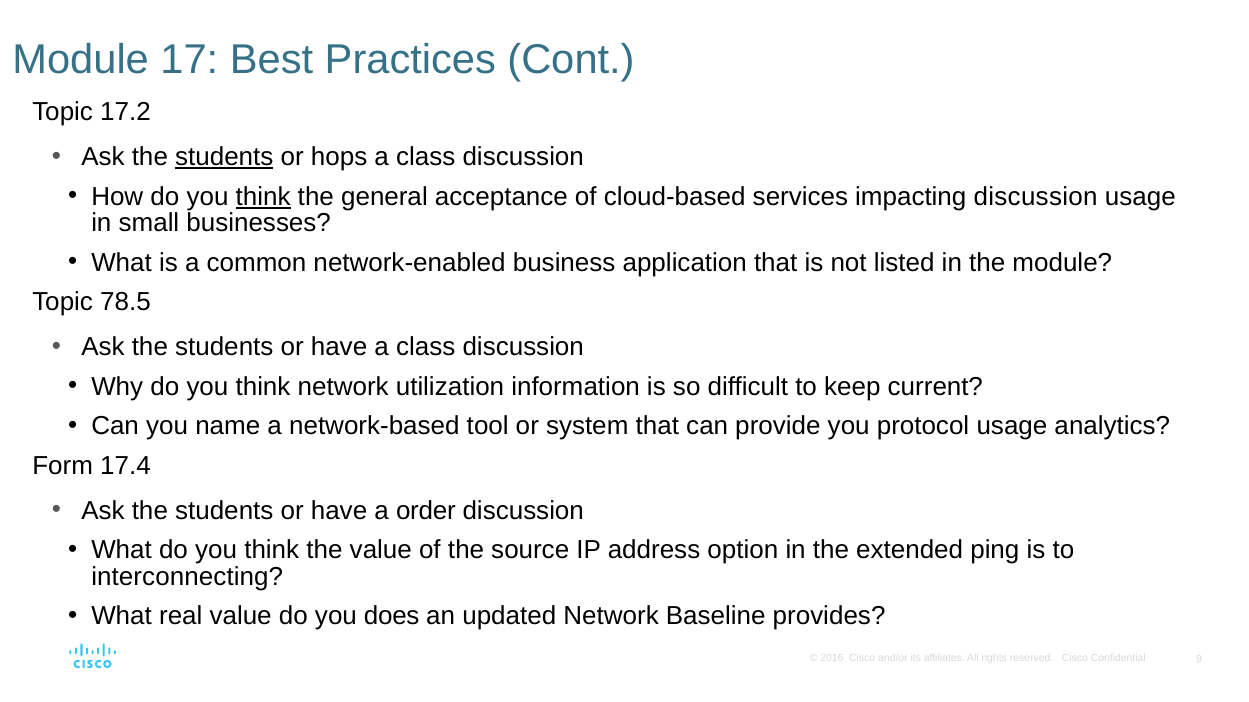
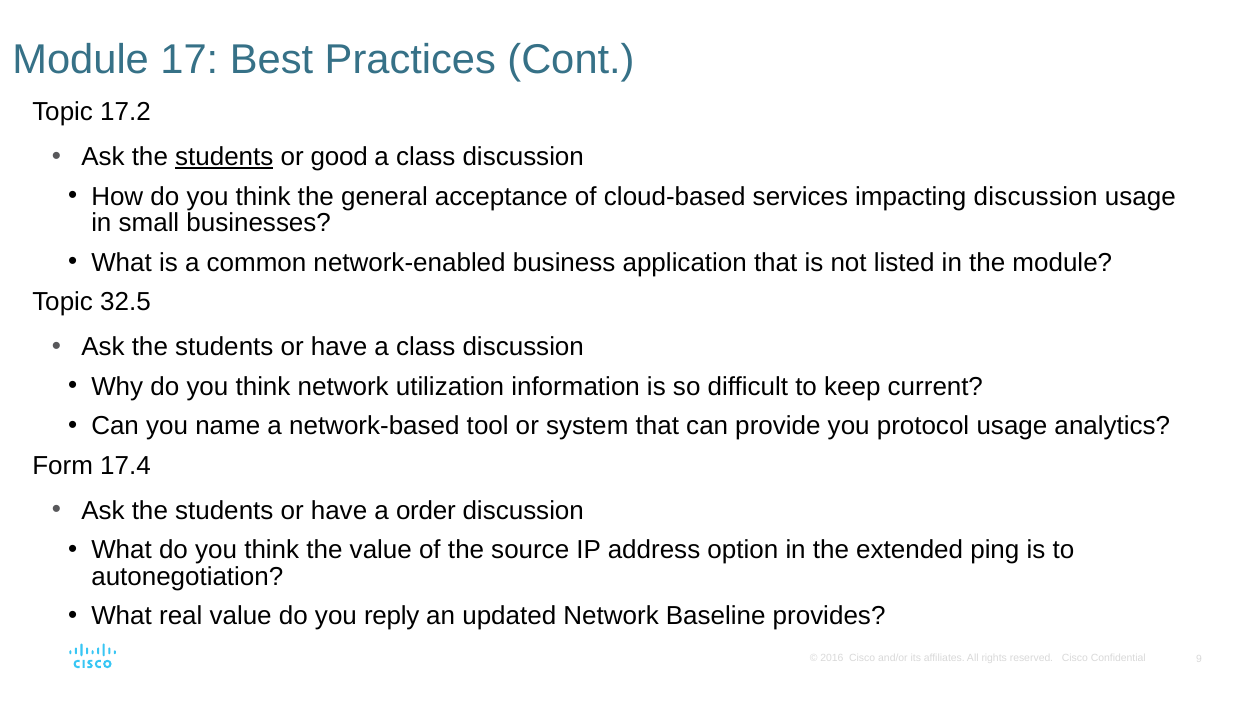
hops: hops -> good (339, 157)
think underline: present -> none (263, 197)
78.5: 78.5 -> 32.5 (125, 303)
interconnecting: interconnecting -> autonegotiation (187, 577)
does: does -> reply (392, 617)
